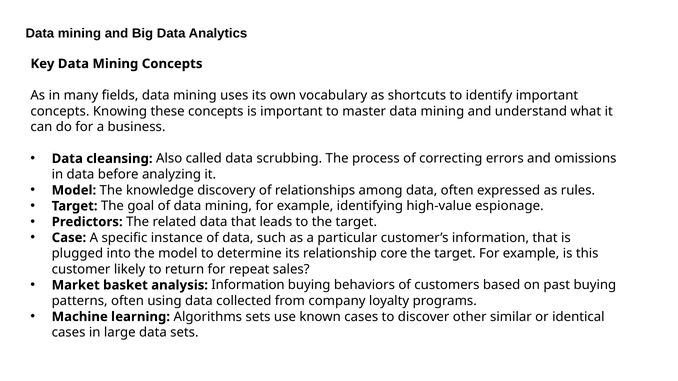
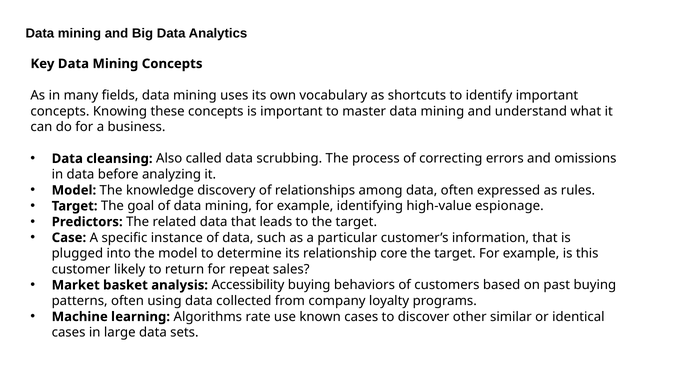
analysis Information: Information -> Accessibility (248, 285)
Algorithms sets: sets -> rate (258, 317)
